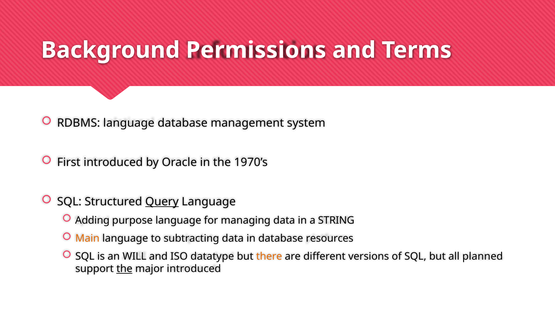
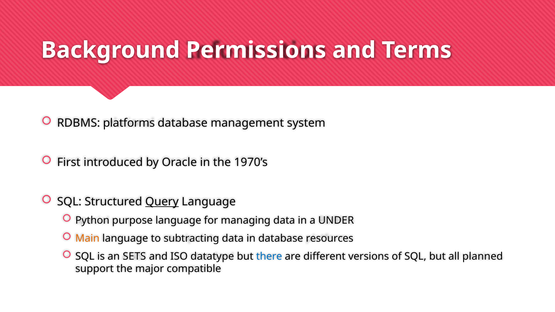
RDBMS language: language -> platforms (129, 123)
Adding: Adding -> Python (92, 220)
STRING: STRING -> UNDER (336, 220)
WILL: WILL -> SETS (134, 256)
there colour: orange -> blue (269, 256)
the underline: present -> none (124, 269)
major introduced: introduced -> compatible (194, 269)
